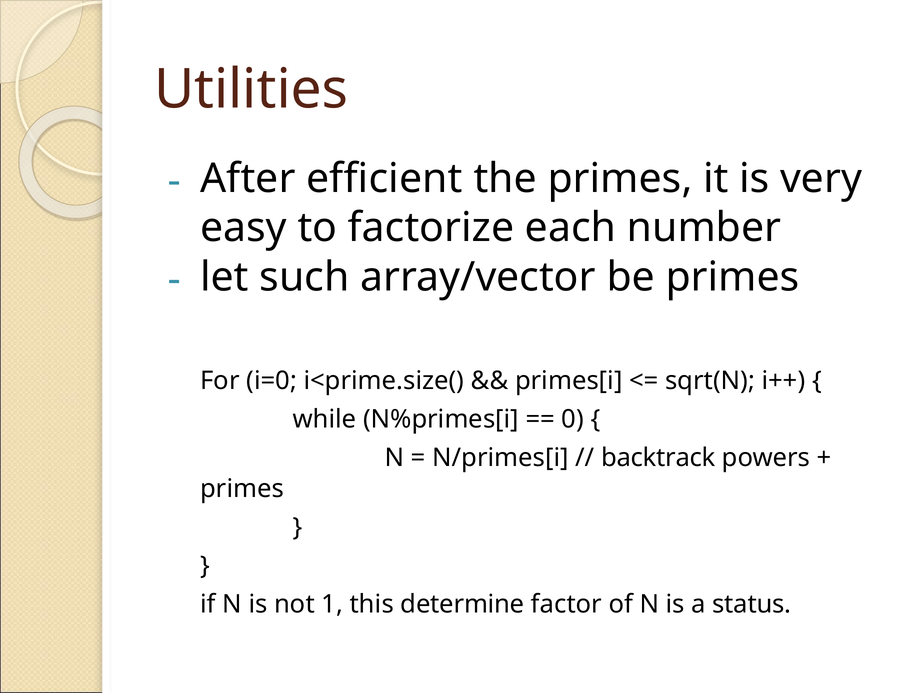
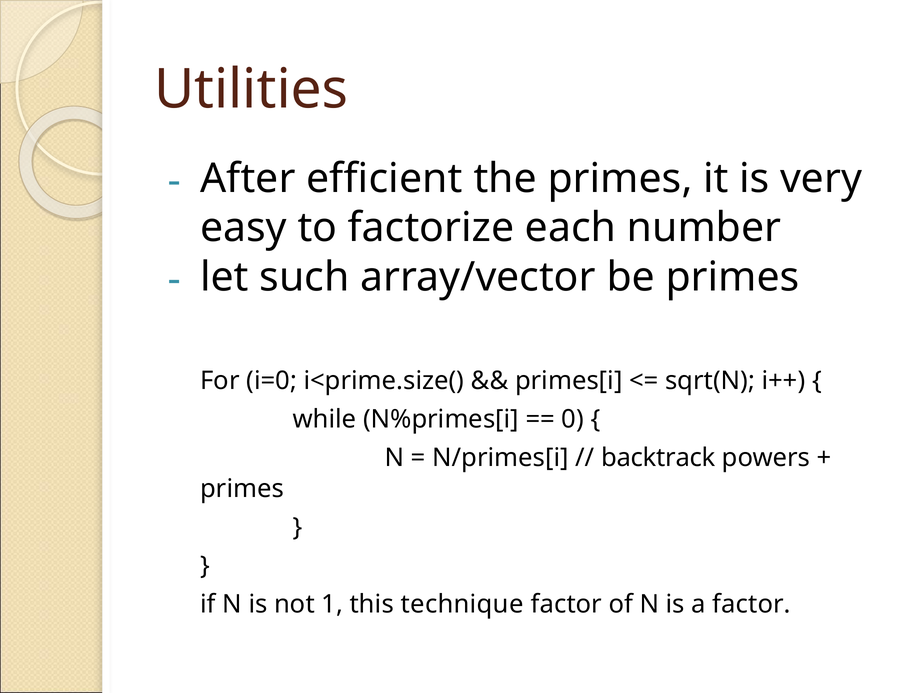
determine: determine -> technique (462, 604)
a status: status -> factor (752, 604)
